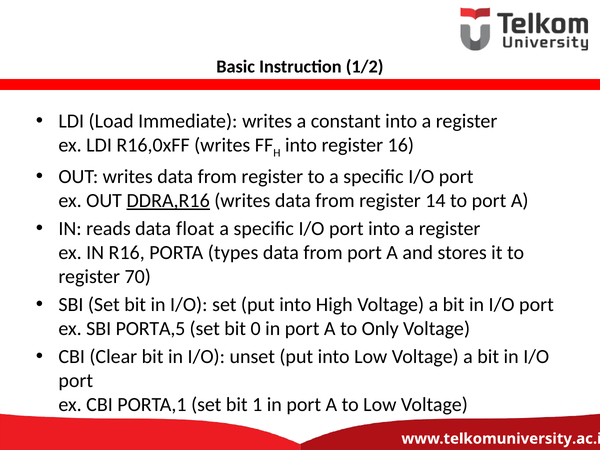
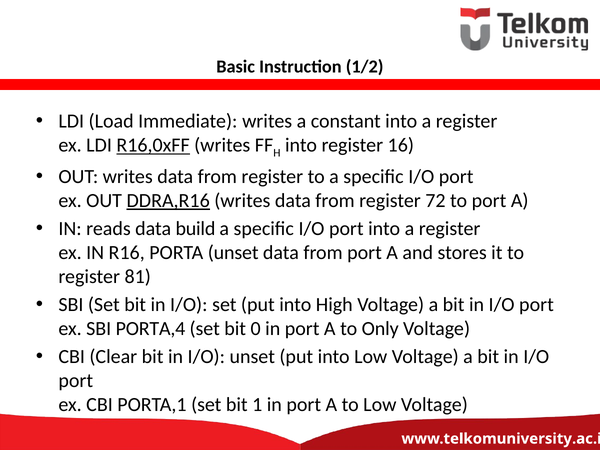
R16,0xFF underline: none -> present (153, 145)
14: 14 -> 72 (435, 201)
float: float -> build (195, 229)
PORTA types: types -> unset (233, 253)
70: 70 -> 81 (138, 277)
PORTA,5: PORTA,5 -> PORTA,4 (150, 329)
